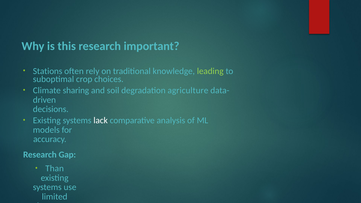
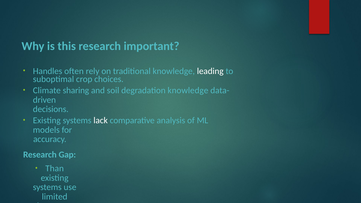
Stations: Stations -> Handles (48, 71)
leading colour: light green -> white (210, 71)
degradation agriculture: agriculture -> knowledge (188, 90)
